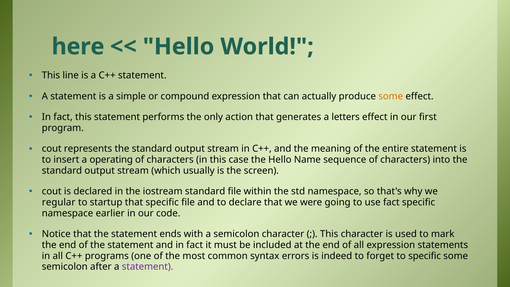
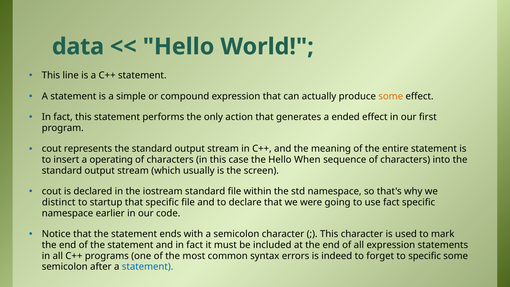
here: here -> data (78, 47)
letters: letters -> ended (346, 117)
Name: Name -> When (307, 160)
regular: regular -> distinct (59, 202)
statement colour: purple -> blue (148, 267)
